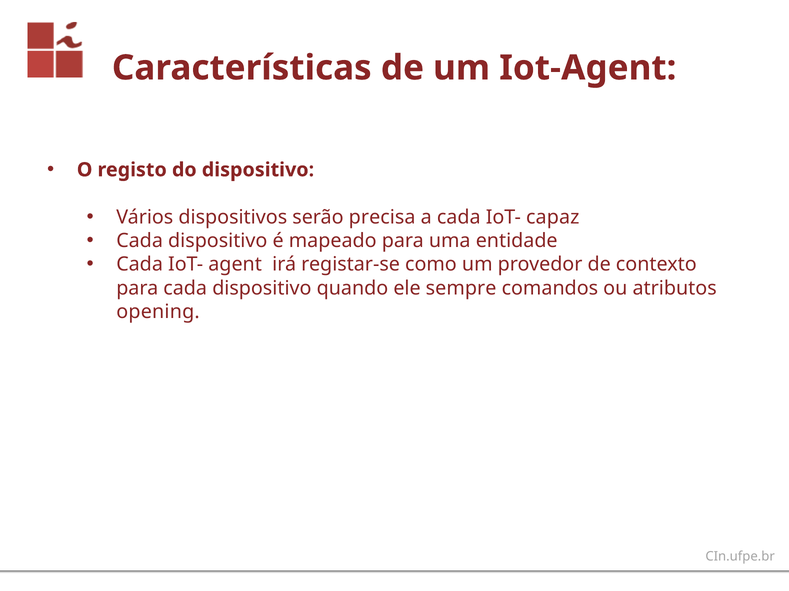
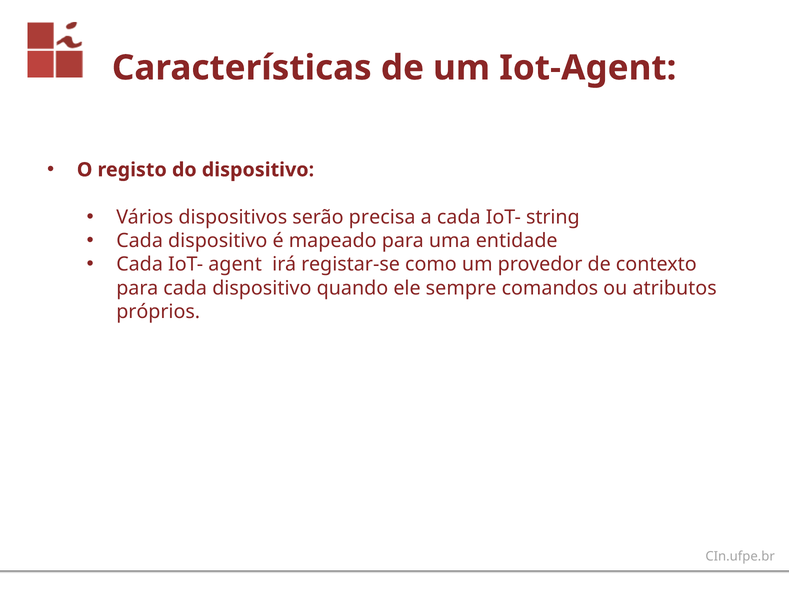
capaz: capaz -> string (553, 217)
opening: opening -> próprios (158, 312)
